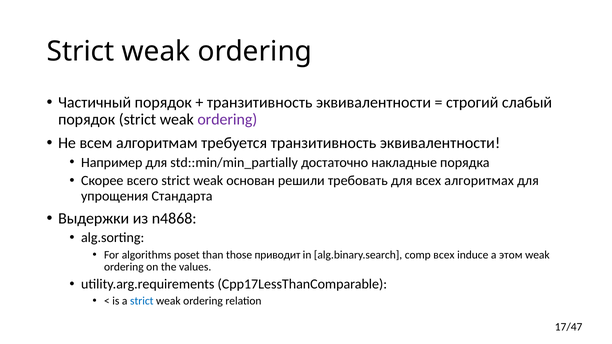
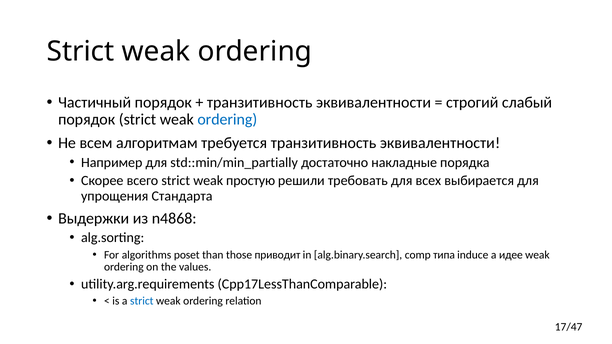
ordering colour: purple -> blue (227, 120)
основан: основан -> простую (251, 181)
алгоритмах: алгоритмах -> выбирается (479, 181)
comp всех: всех -> типа (444, 255)
этом: этом -> идее (511, 255)
